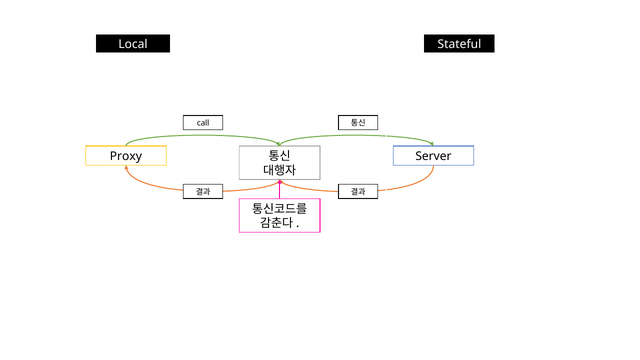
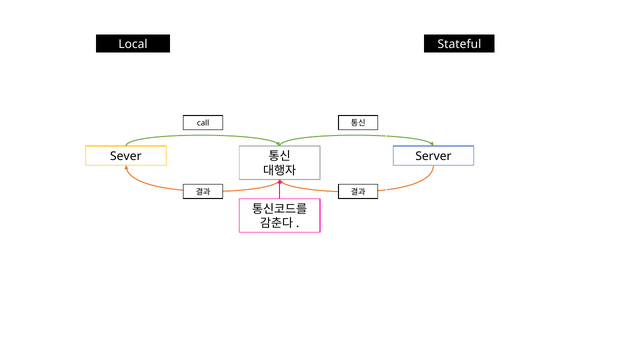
Proxy: Proxy -> Sever (126, 156)
